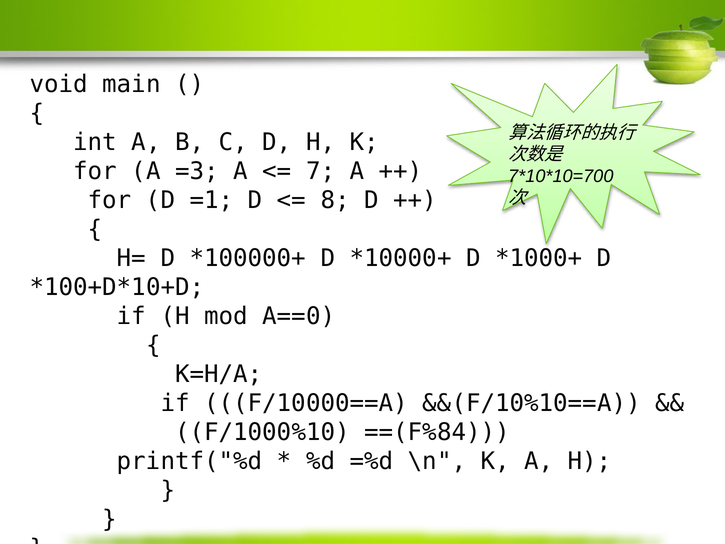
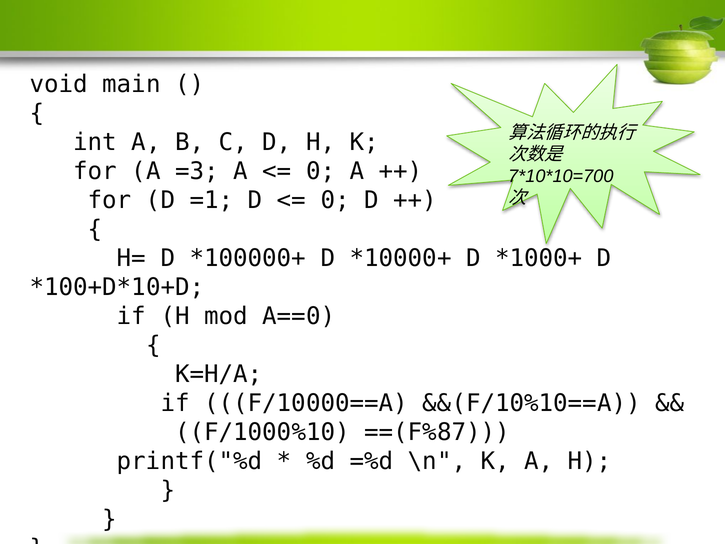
7: 7 -> 0 (321, 171)
8: 8 -> 0 (335, 200)
==(F%84: ==(F%84 -> ==(F%87 (437, 432)
